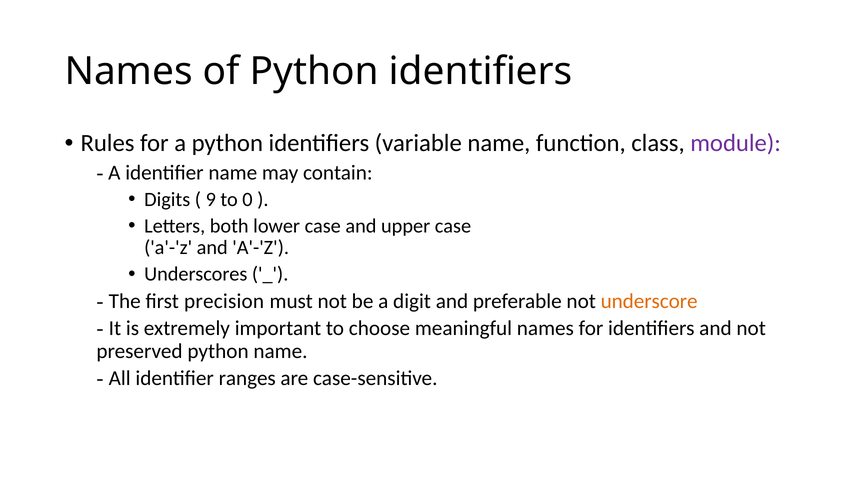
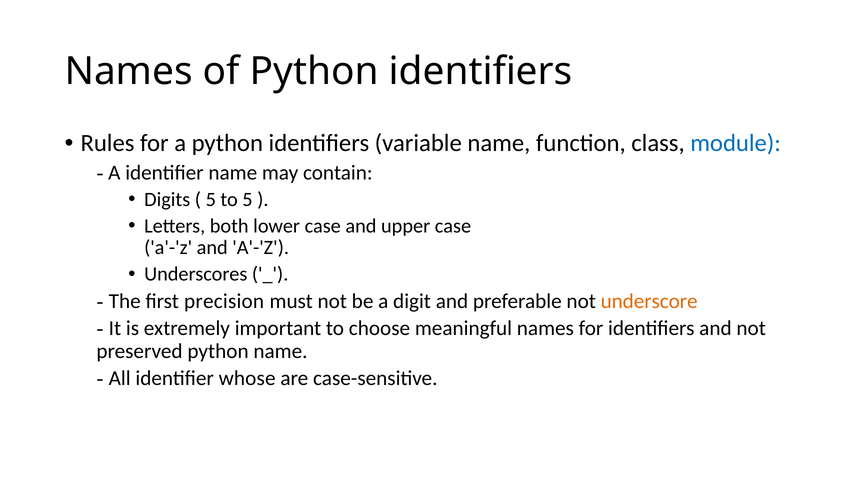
module colour: purple -> blue (736, 143)
9: 9 -> 5 (211, 199)
to 0: 0 -> 5 (248, 199)
ranges: ranges -> whose (247, 378)
